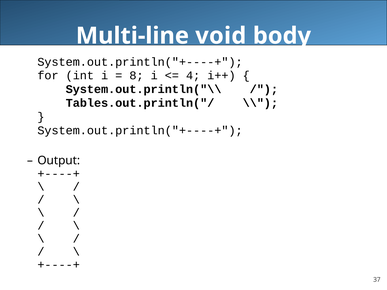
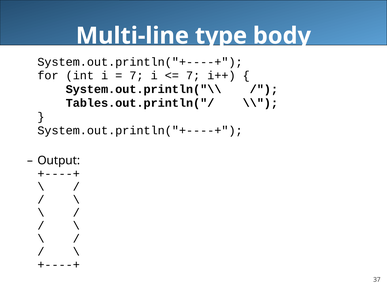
void: void -> type (221, 36)
8: 8 -> 7 (136, 76)
4: 4 -> 7 (193, 76)
